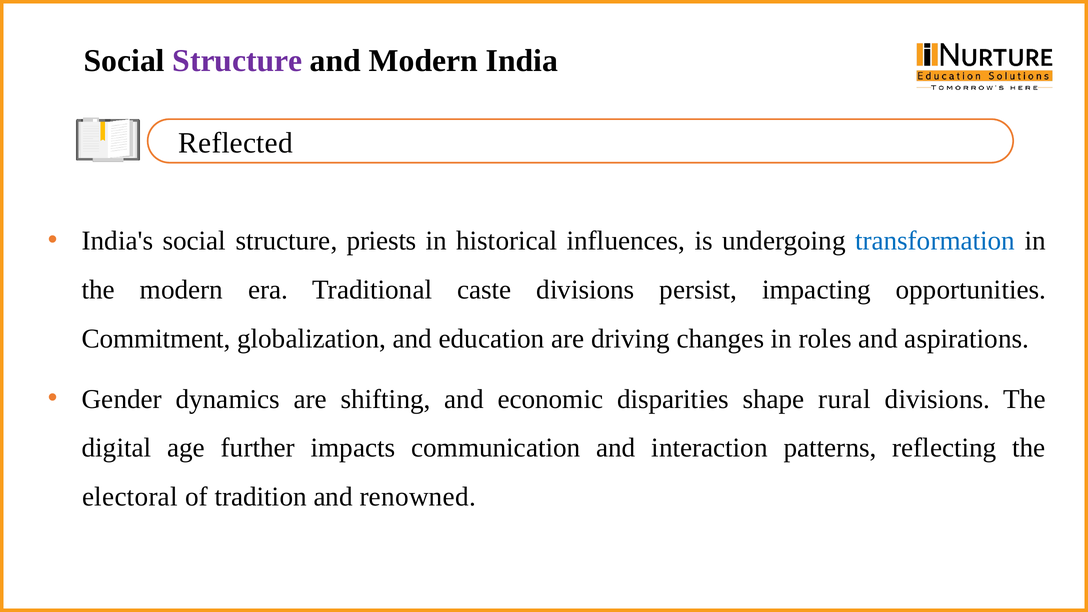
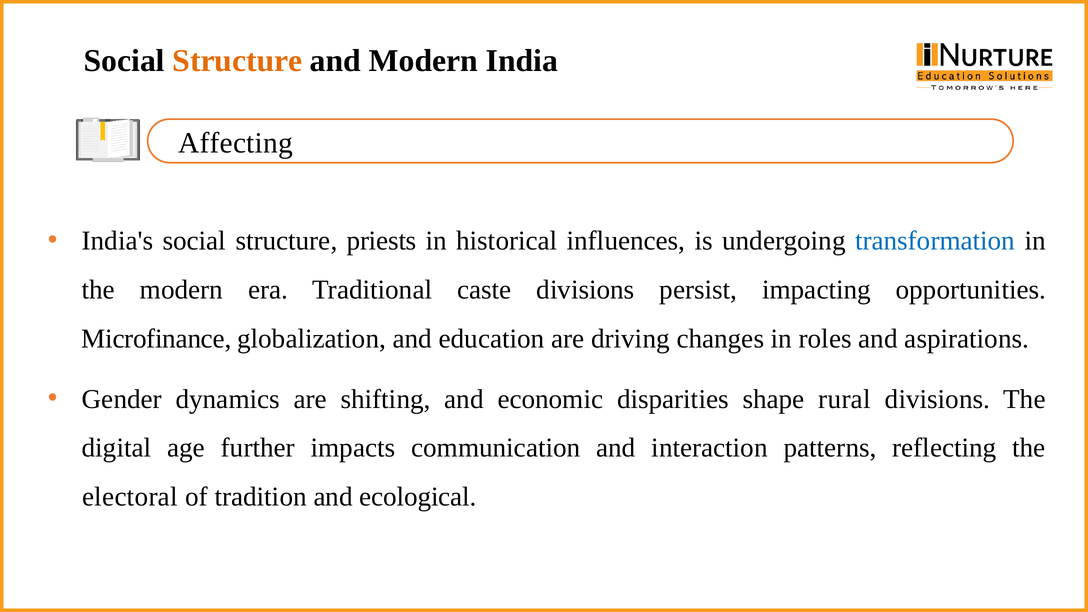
Structure colour: purple -> orange (237, 61)
Reflected: Reflected -> Affecting (236, 143)
Commitment: Commitment -> Microfinance (156, 339)
renowned: renowned -> ecological (418, 497)
